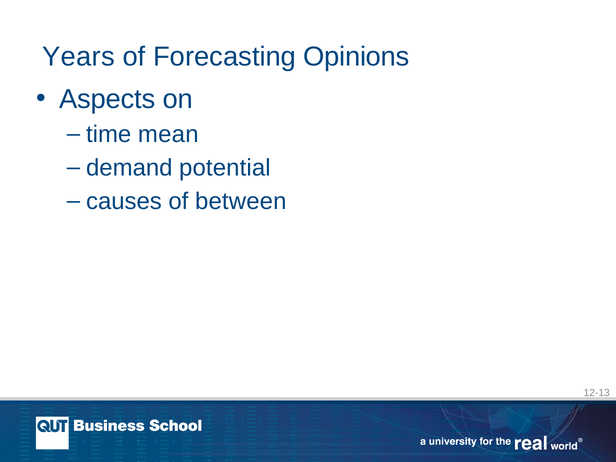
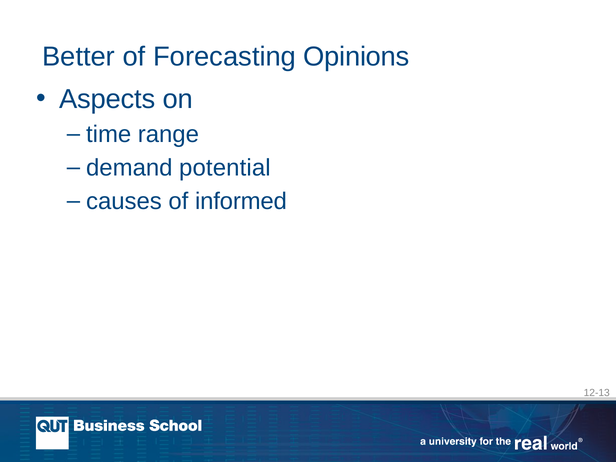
Years: Years -> Better (79, 57)
mean: mean -> range (168, 134)
between: between -> informed (241, 201)
